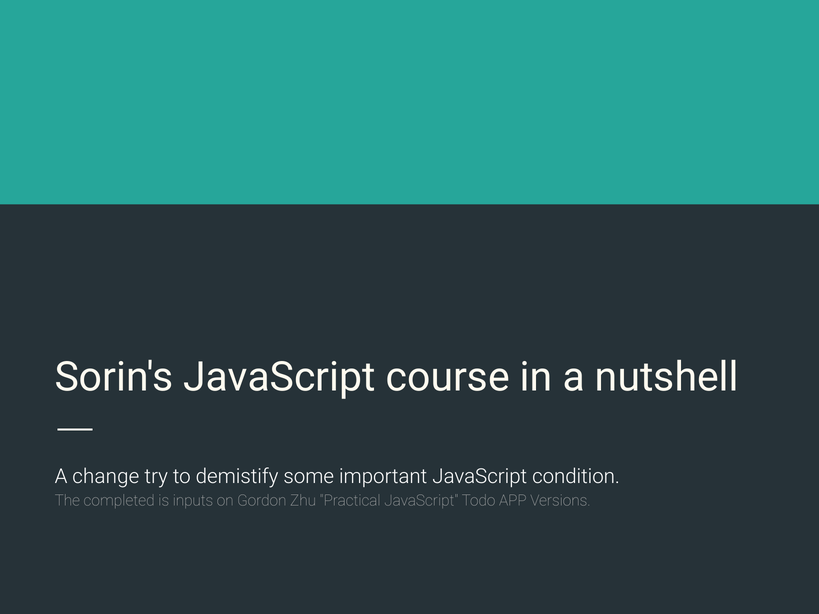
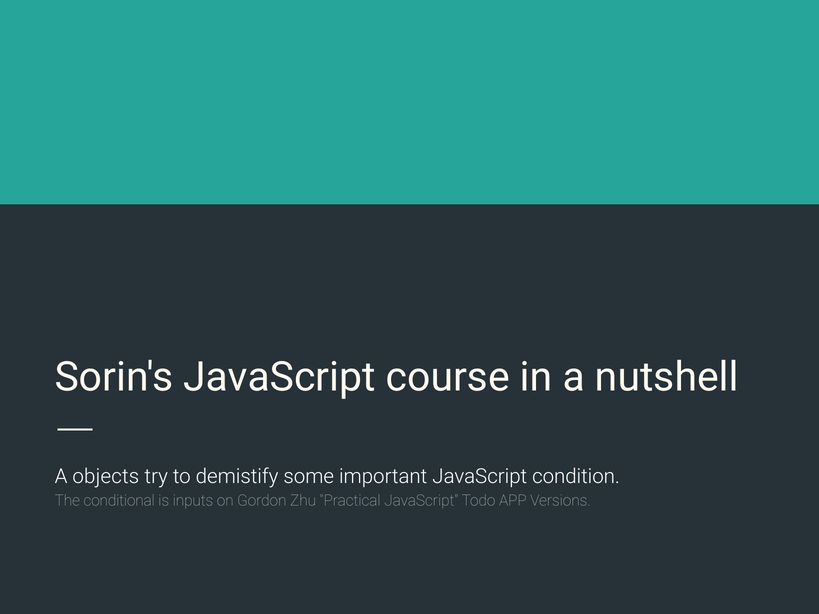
change: change -> objects (106, 477)
completed: completed -> conditional (119, 501)
